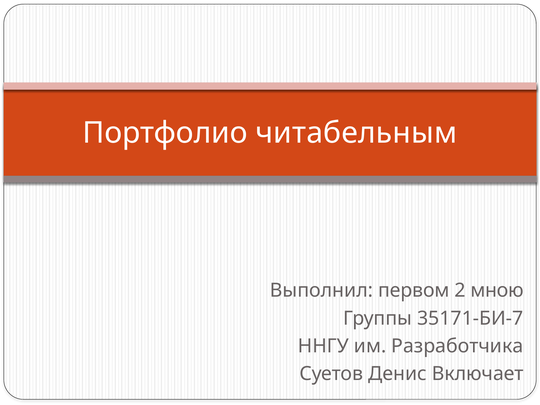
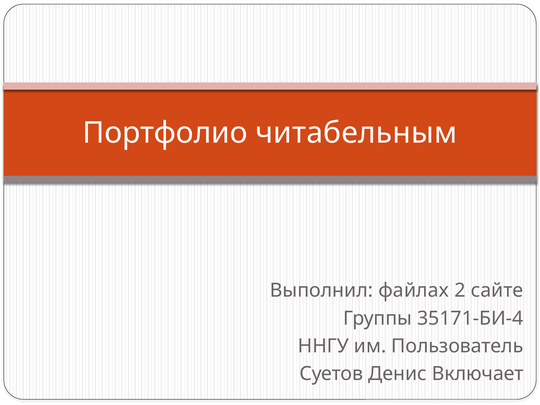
первом: первом -> файлах (414, 291)
мною: мною -> сайте (497, 291)
35171-БИ-7: 35171-БИ-7 -> 35171-БИ-4 (470, 318)
Разработчика: Разработчика -> Пользователь (457, 346)
